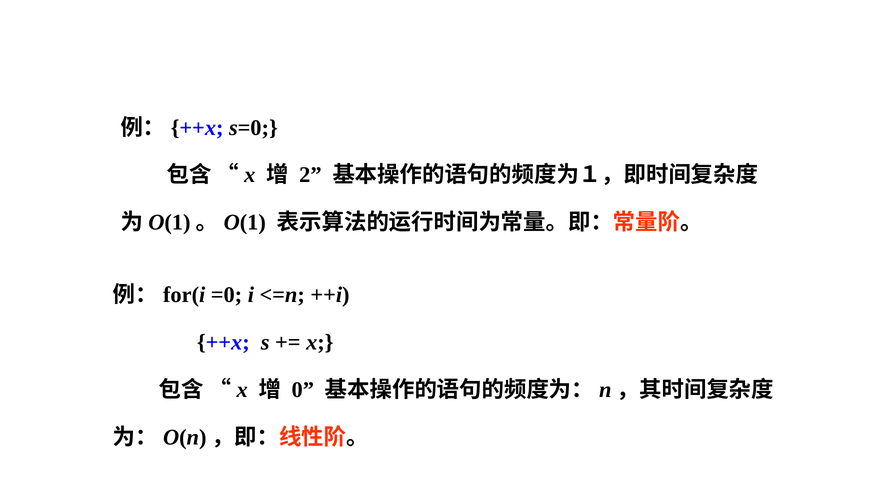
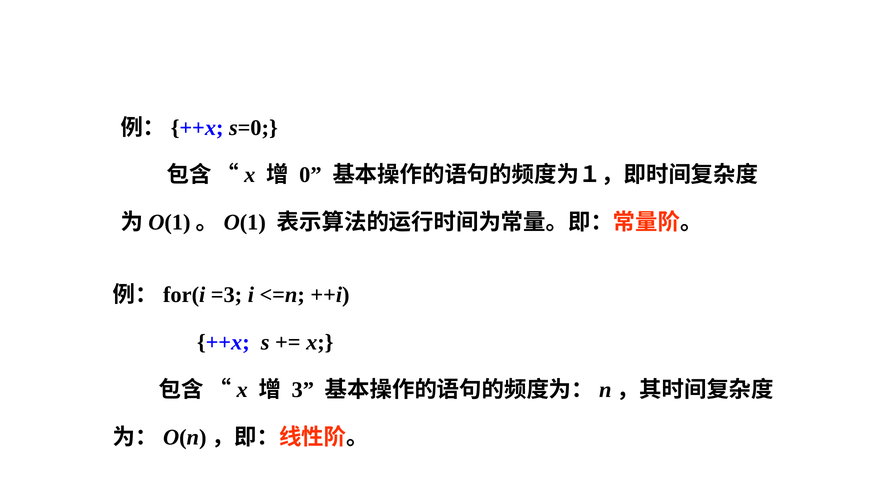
2: 2 -> 0 (310, 175)
=0: =0 -> =3 (227, 295)
0: 0 -> 3 (303, 390)
